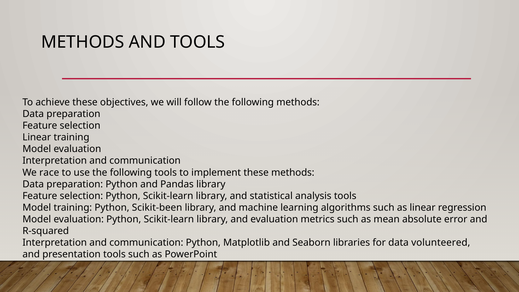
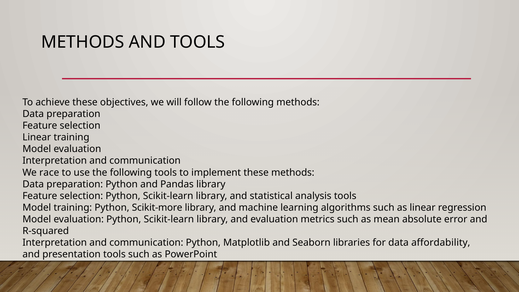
Scikit-been: Scikit-been -> Scikit-more (157, 207)
volunteered: volunteered -> affordability (441, 242)
